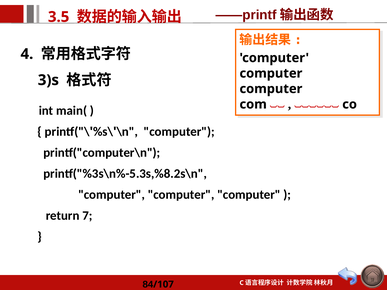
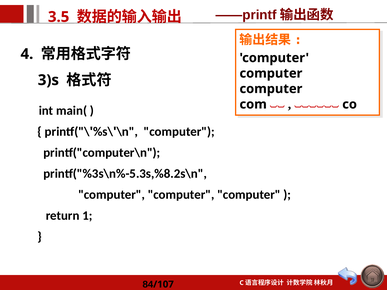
7: 7 -> 1 (87, 216)
